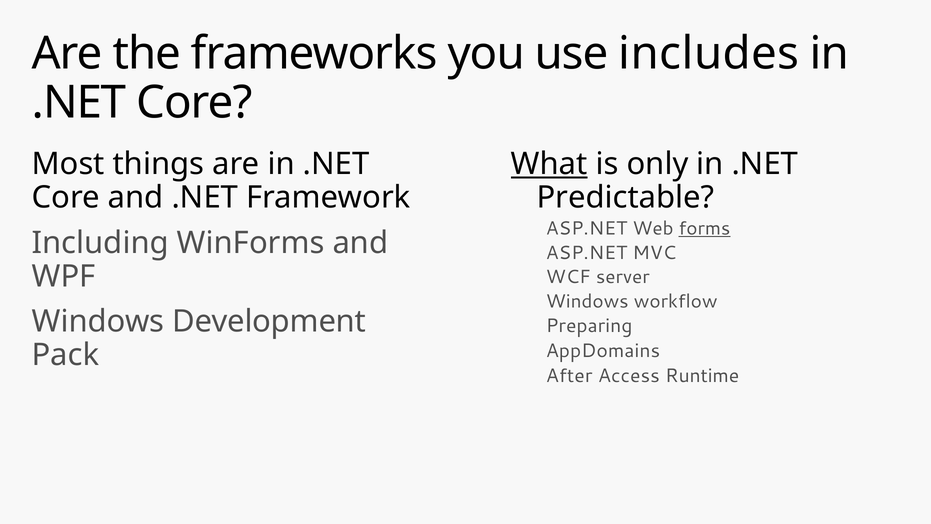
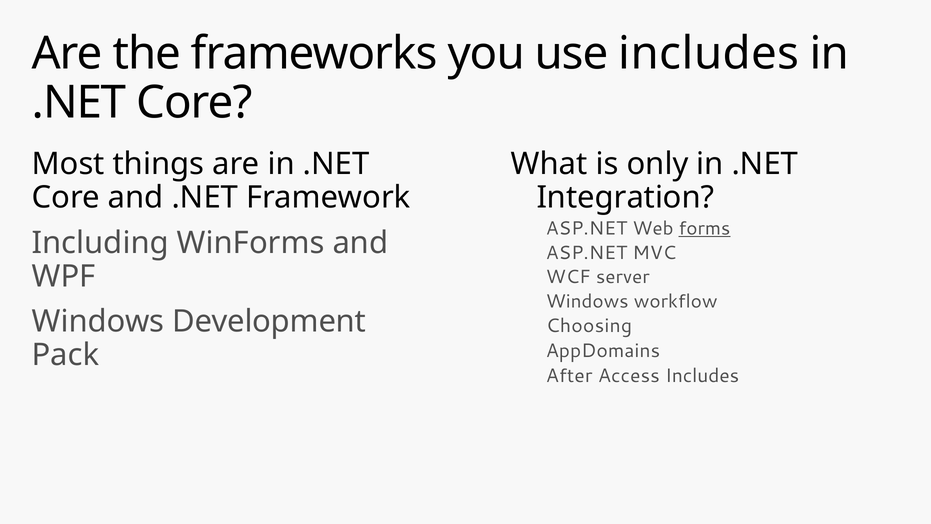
What underline: present -> none (549, 164)
Predictable: Predictable -> Integration (625, 197)
Preparing: Preparing -> Choosing (589, 326)
Access Runtime: Runtime -> Includes (702, 375)
